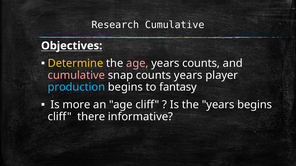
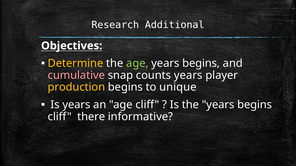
Research Cumulative: Cumulative -> Additional (175, 25)
age colour: pink -> light green (137, 63)
counts: counts -> begins (201, 63)
production colour: light blue -> yellow (76, 87)
fantasy: fantasy -> unique (178, 87)
Is more: more -> years (76, 105)
